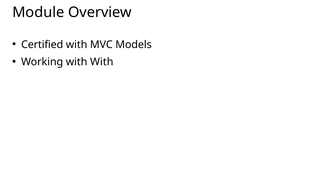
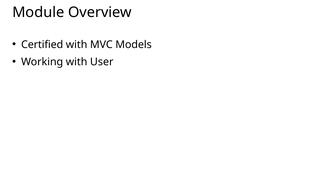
with With: With -> User (102, 62)
